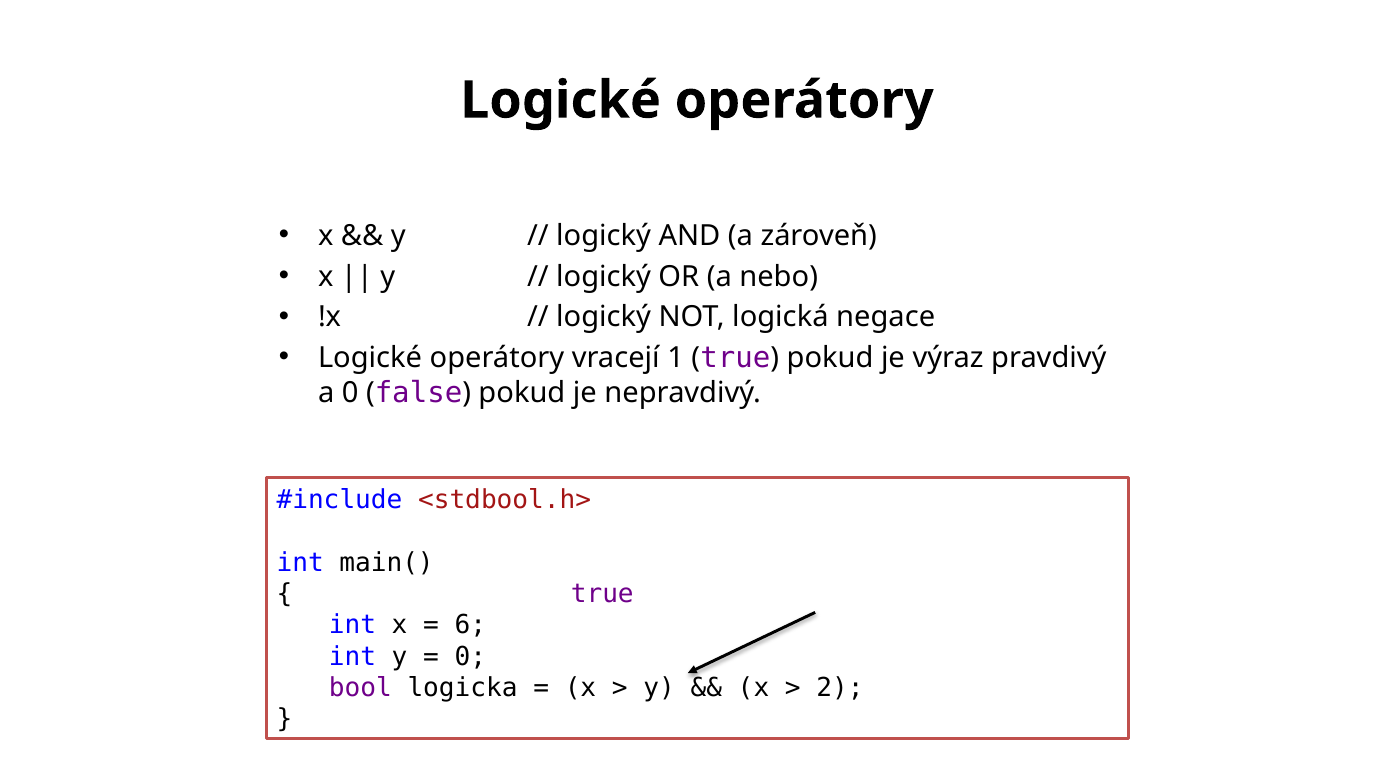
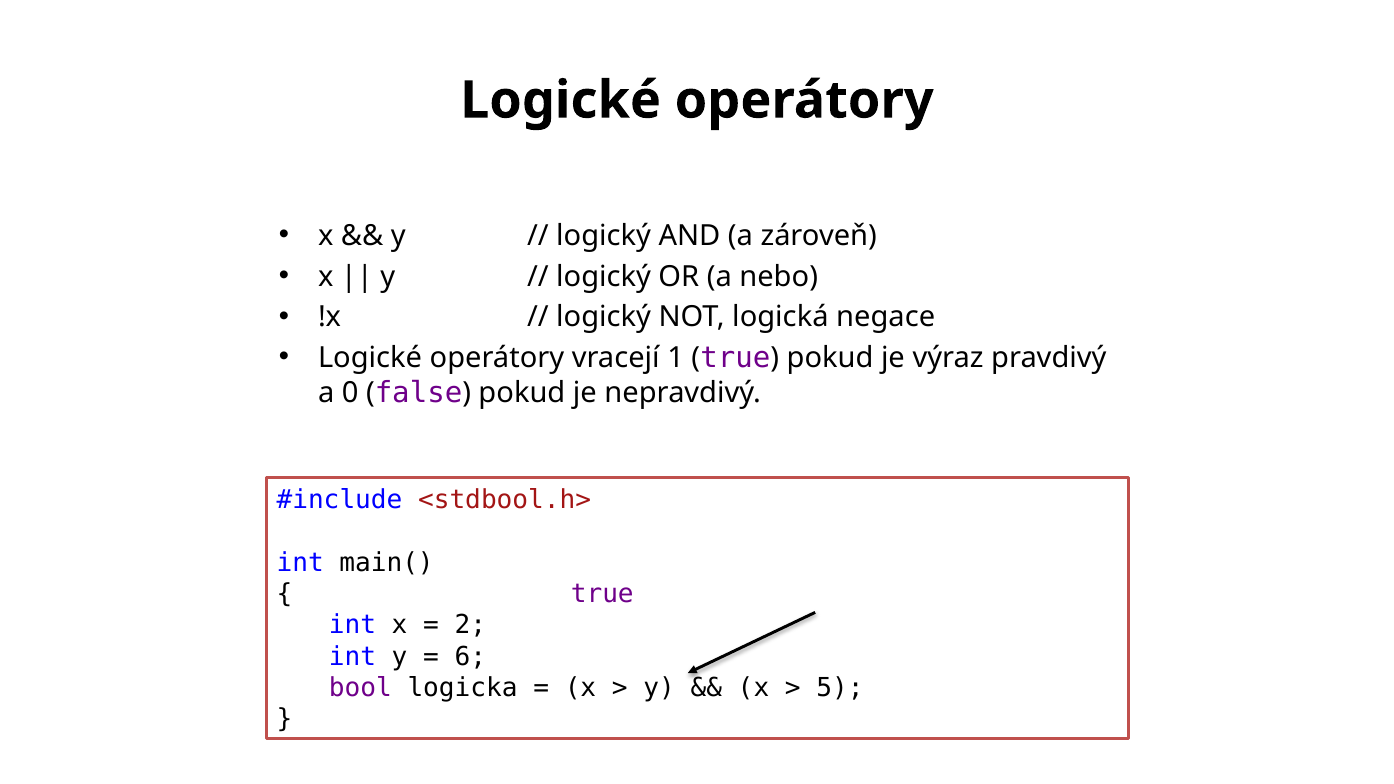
6: 6 -> 2 (470, 625)
0: 0 -> 6 (470, 657)
2: 2 -> 5 (840, 688)
